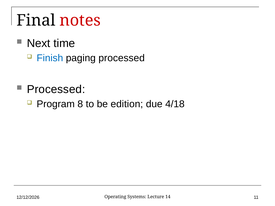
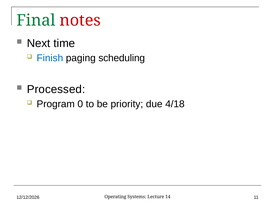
Final colour: black -> green (36, 20)
paging processed: processed -> scheduling (122, 58)
8: 8 -> 0 (80, 104)
edition: edition -> priority (127, 104)
